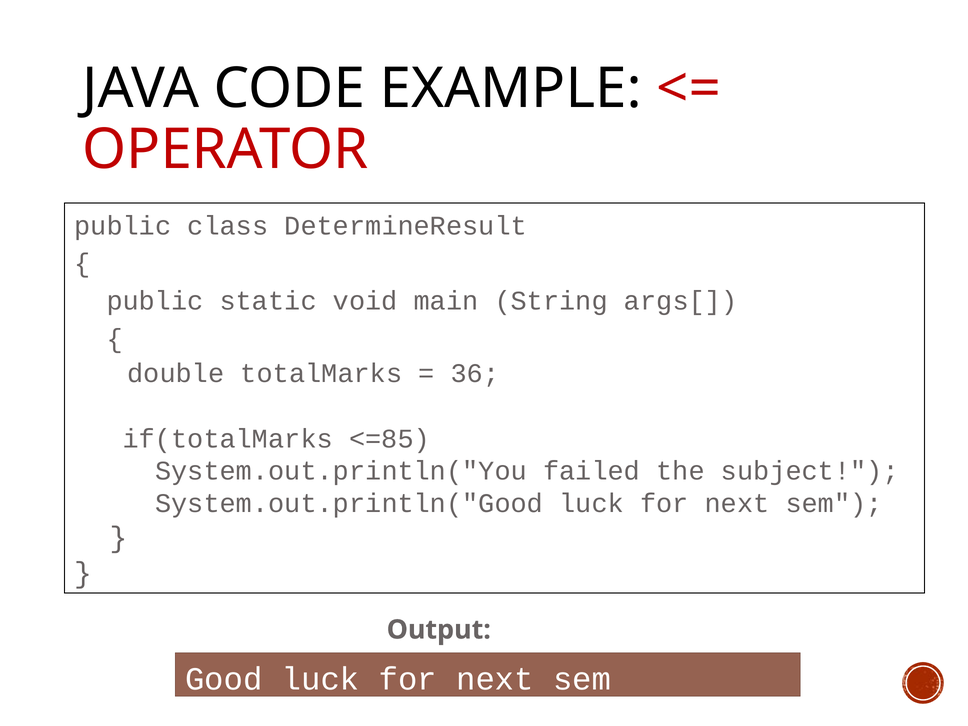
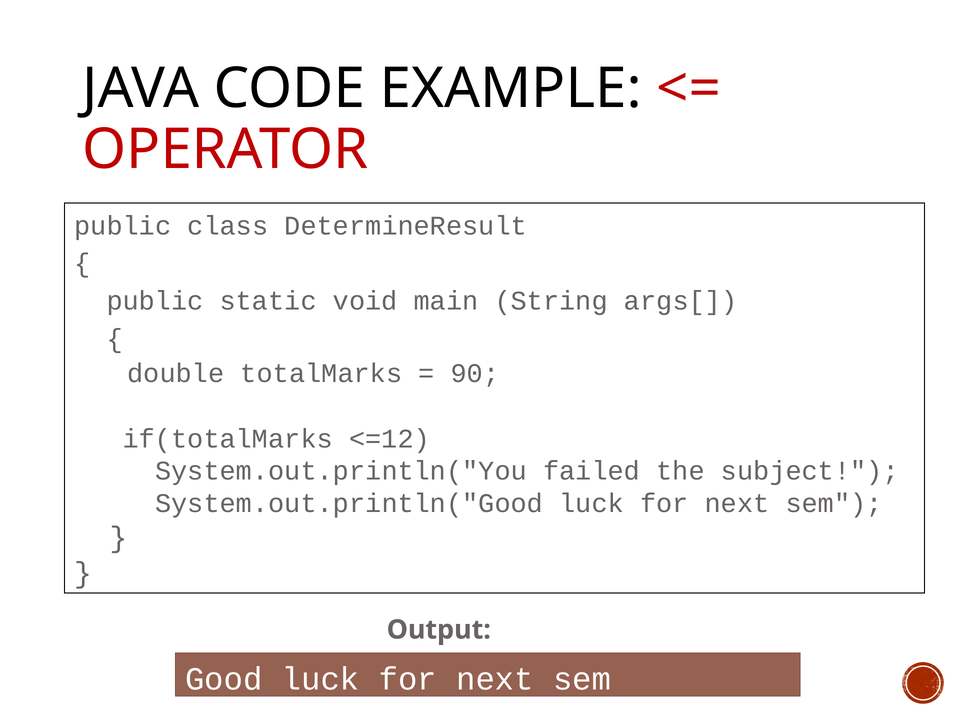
36: 36 -> 90 (475, 374)
<=85: <=85 -> <=12 (389, 439)
